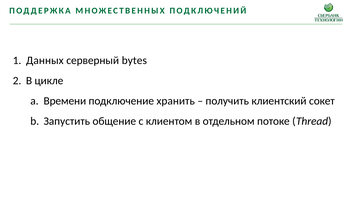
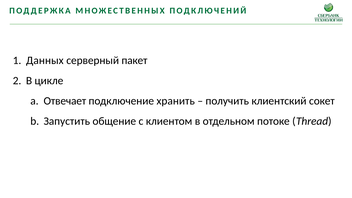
bytes: bytes -> пакет (134, 60)
Времени: Времени -> Отвечает (65, 101)
